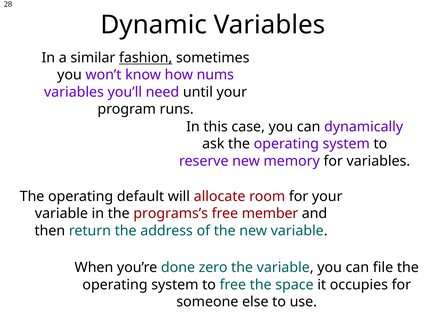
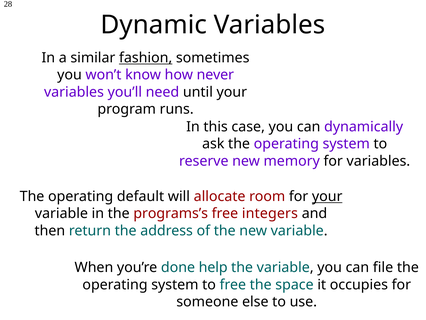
nums: nums -> never (215, 75)
your underline: none -> present (327, 196)
member: member -> integers (270, 213)
zero: zero -> help (213, 267)
